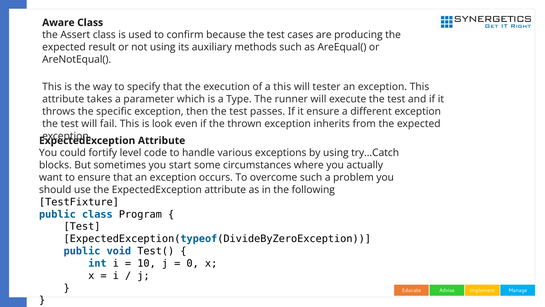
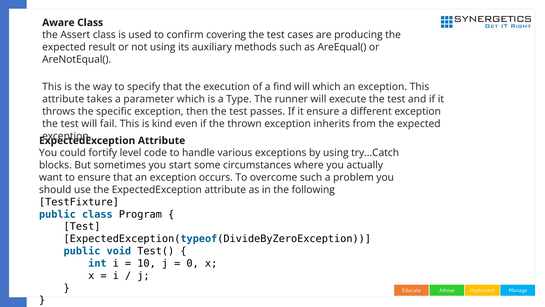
because: because -> covering (226, 35)
a this: this -> find (282, 87)
will tester: tester -> which (327, 87)
look: look -> kind (162, 124)
